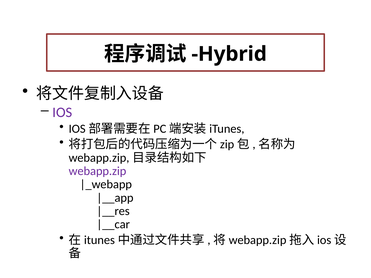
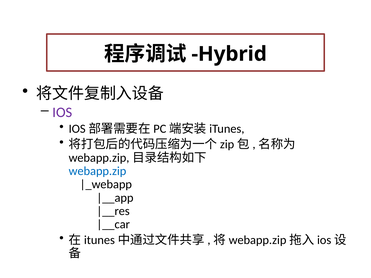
webapp.zip colour: purple -> blue (97, 171)
